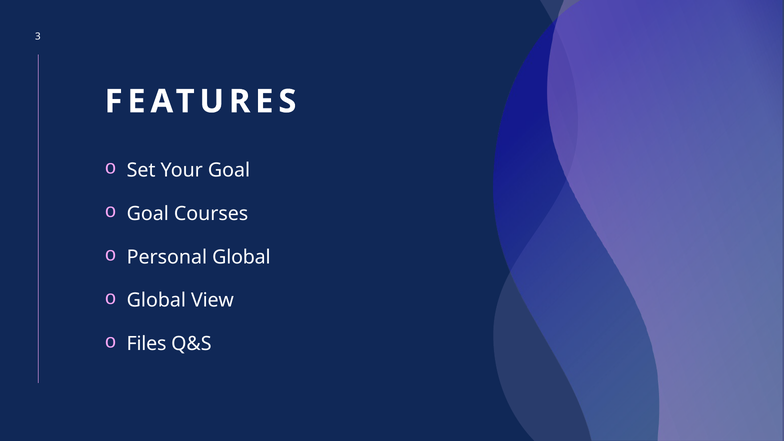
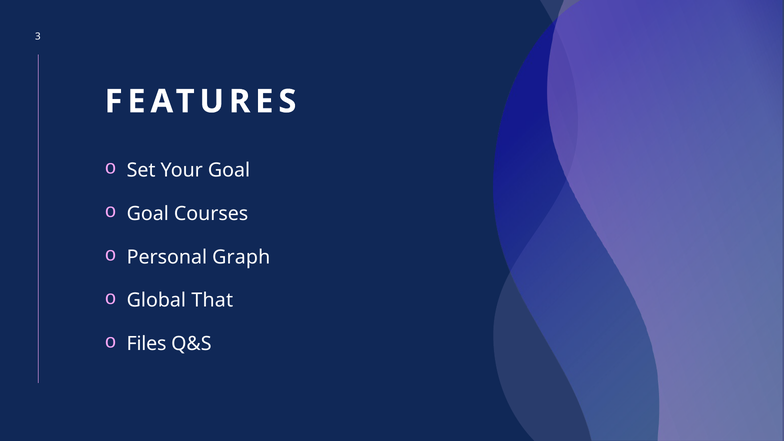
Personal Global: Global -> Graph (241, 257)
View: View -> That (212, 300)
